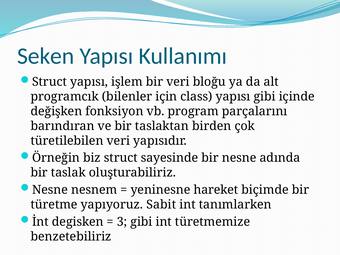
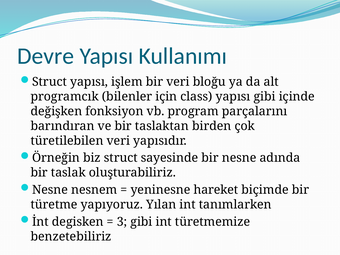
Seken: Seken -> Devre (46, 56)
Sabit: Sabit -> Yılan (161, 205)
